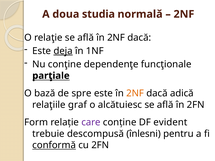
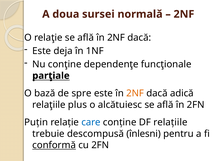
studia: studia -> sursei (98, 14)
deja underline: present -> none (63, 51)
graf: graf -> plus (77, 105)
Form: Form -> Puţin (36, 122)
care colour: purple -> blue (91, 122)
DF evident: evident -> relaţiile (170, 122)
